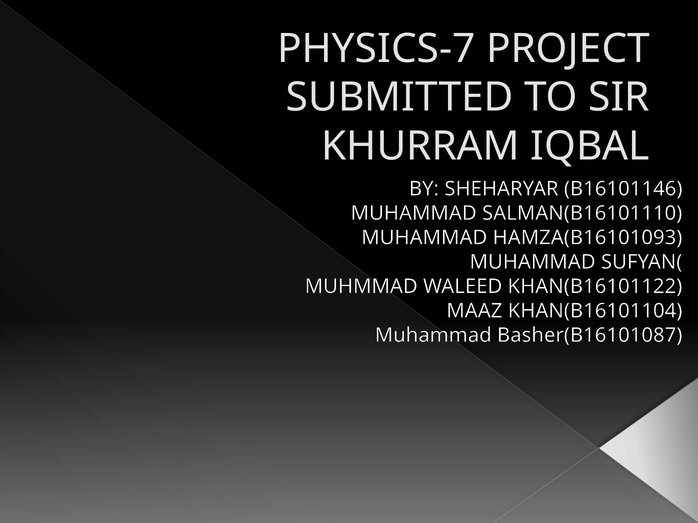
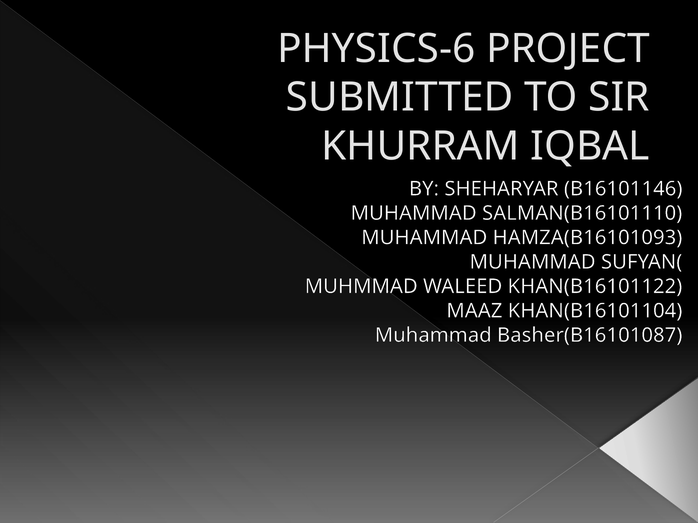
PHYSICS-7: PHYSICS-7 -> PHYSICS-6 (376, 49)
